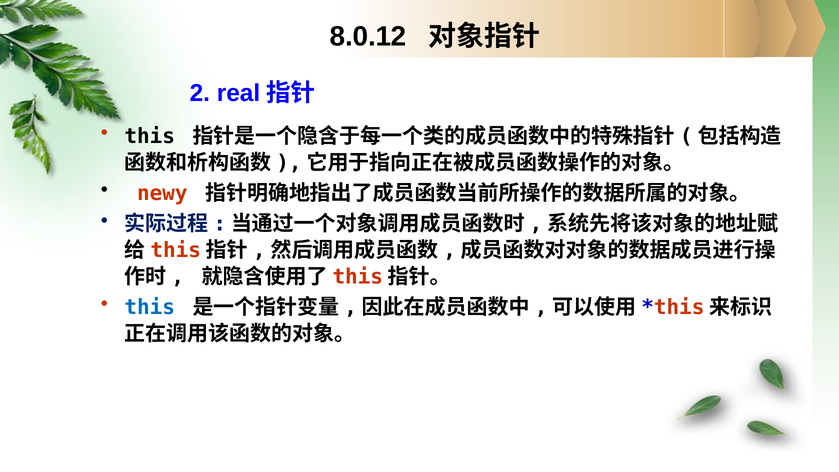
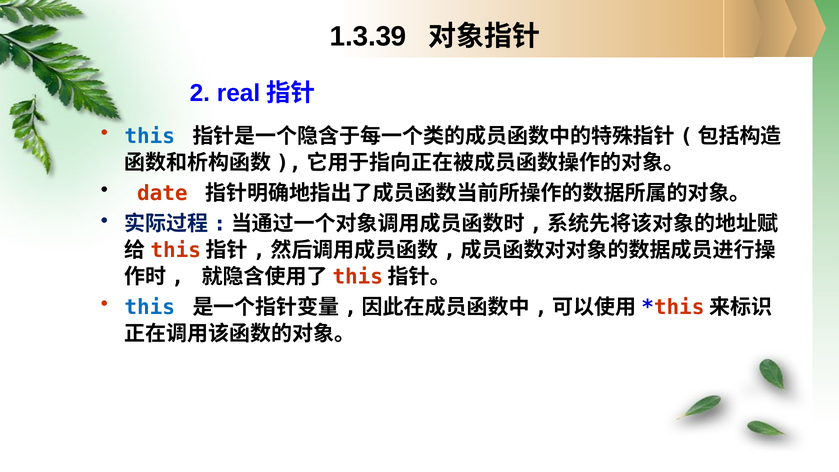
8.0.12: 8.0.12 -> 1.3.39 (368, 37)
this colour: black -> blue (150, 136)
newy: newy -> date (162, 193)
